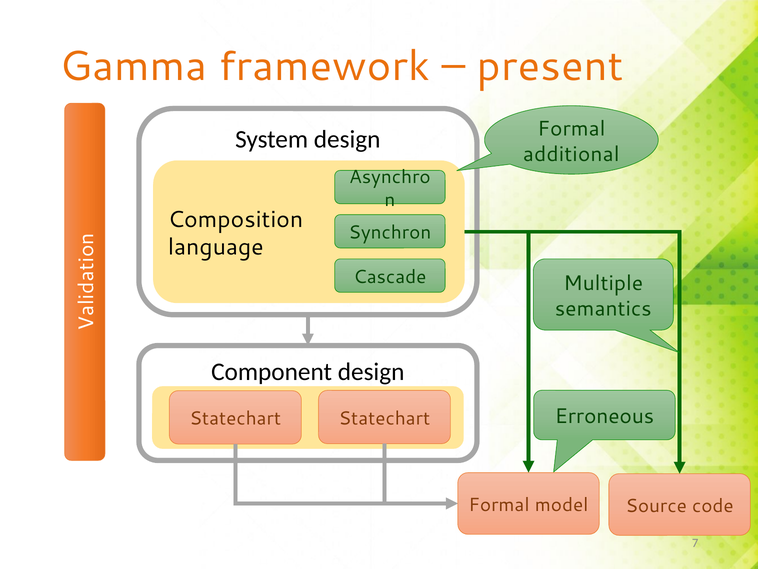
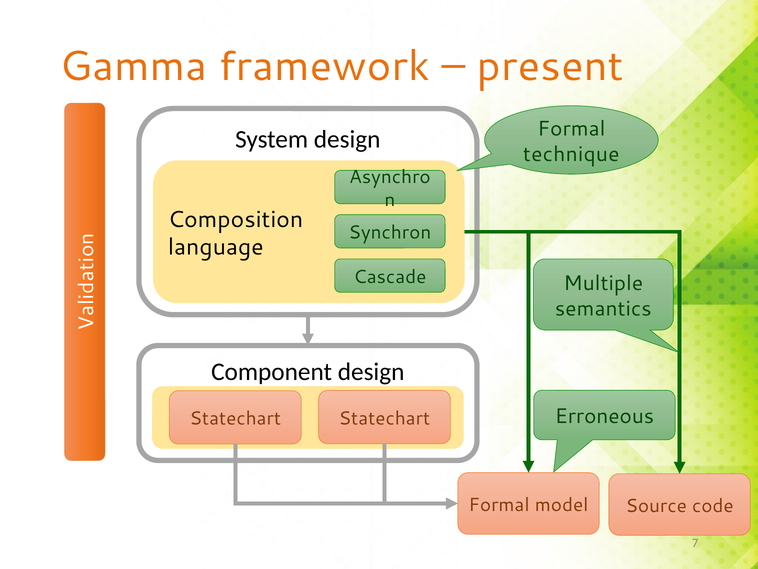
additional: additional -> technique (571, 154)
